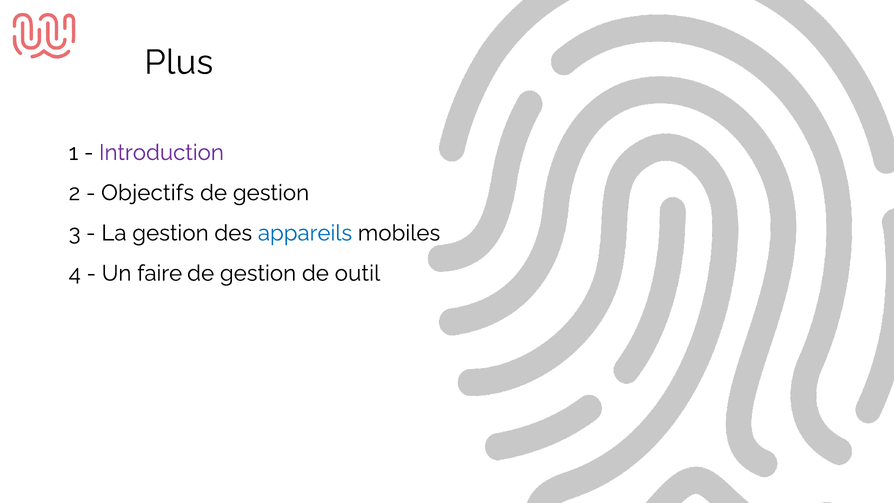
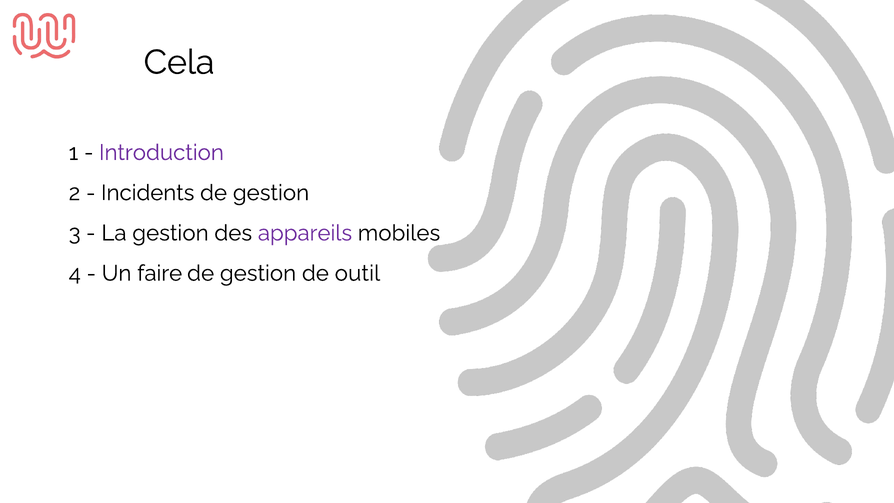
Plus: Plus -> Cela (179, 62)
Objectifs: Objectifs -> Incidents (148, 193)
appareils colour: blue -> purple (305, 233)
